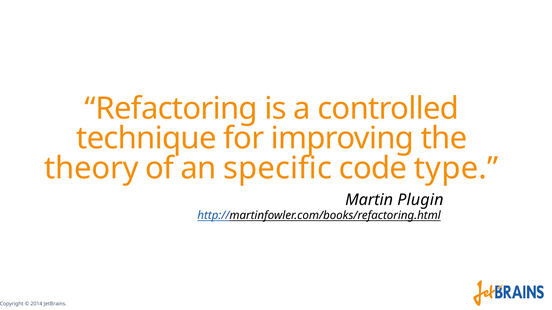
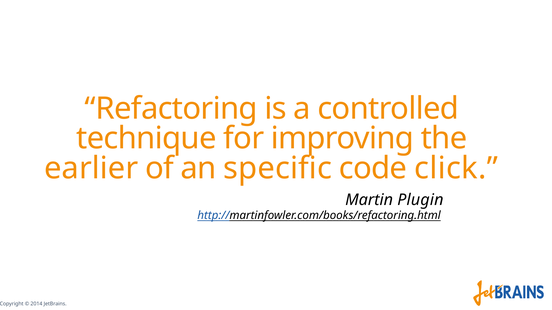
theory: theory -> earlier (91, 168)
type: type -> click (456, 168)
